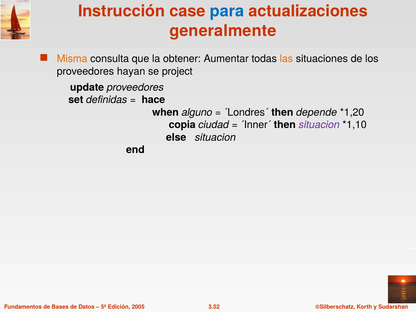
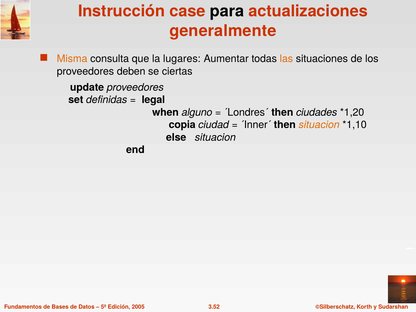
para colour: blue -> black (227, 11)
obtener: obtener -> lugares (182, 59)
hayan: hayan -> deben (131, 71)
project: project -> ciertas (177, 71)
hace: hace -> legal (153, 100)
depende: depende -> ciudades (317, 112)
situacion colour: purple -> orange (319, 125)
